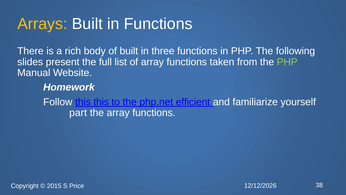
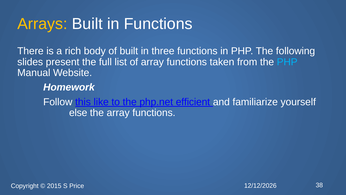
PHP colour: light green -> light blue (287, 62)
this this: this -> like (101, 102)
part: part -> else (78, 113)
